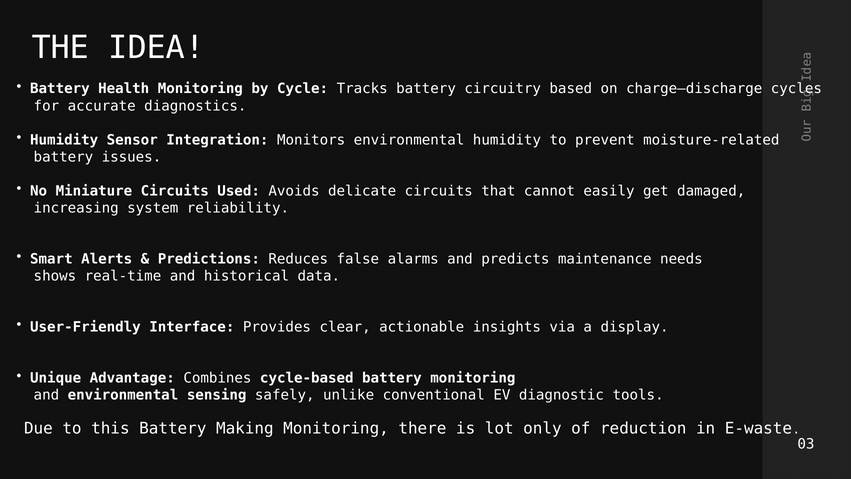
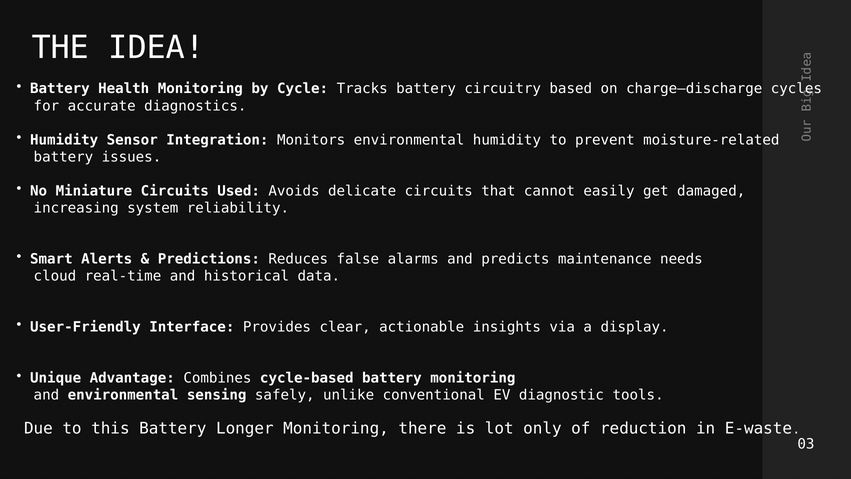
shows: shows -> cloud (55, 276)
Making: Making -> Longer (245, 428)
